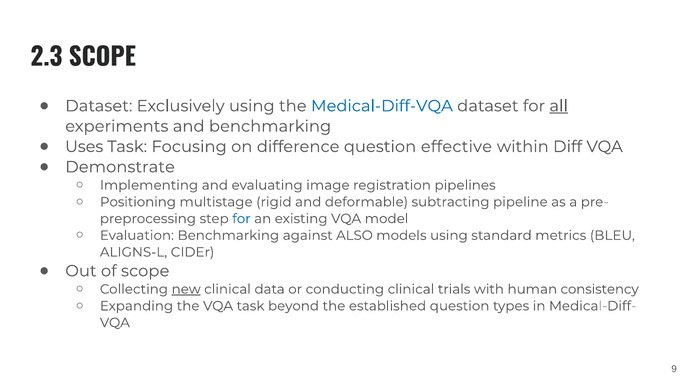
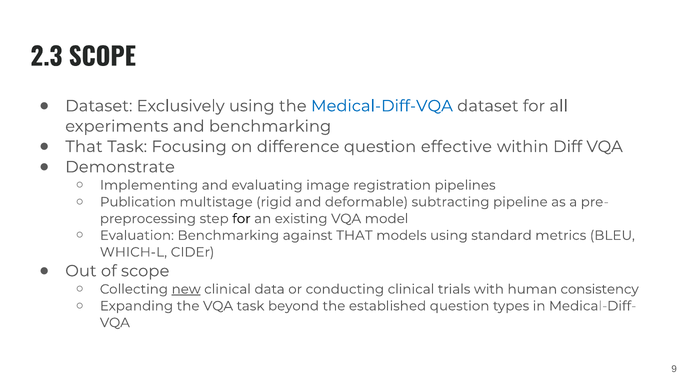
all underline: present -> none (559, 106)
Uses: Uses -> That (84, 147)
Positioning: Positioning -> Publication (138, 202)
for colour: blue -> black (241, 219)
against ALSO: ALSO -> THAT (354, 235)
ALIGNS-L: ALIGNS-L -> WHICH-L (133, 252)
